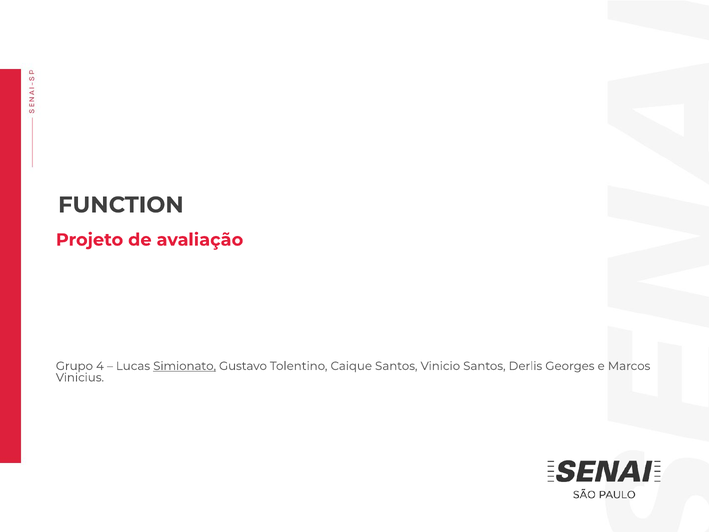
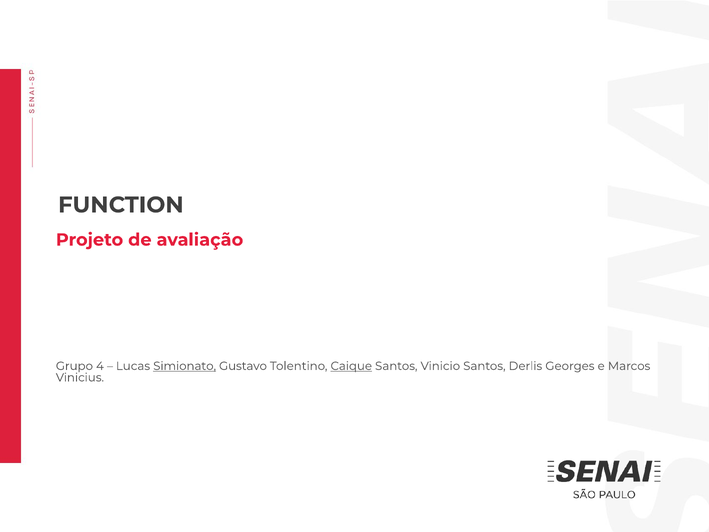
Caique underline: none -> present (351, 366)
